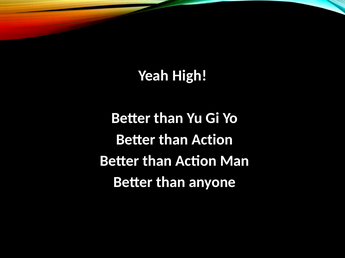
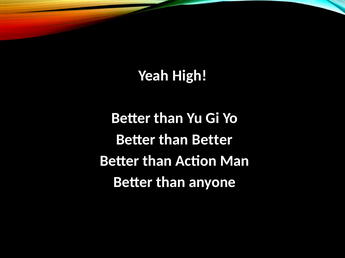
Action: Action -> Better (212, 140)
